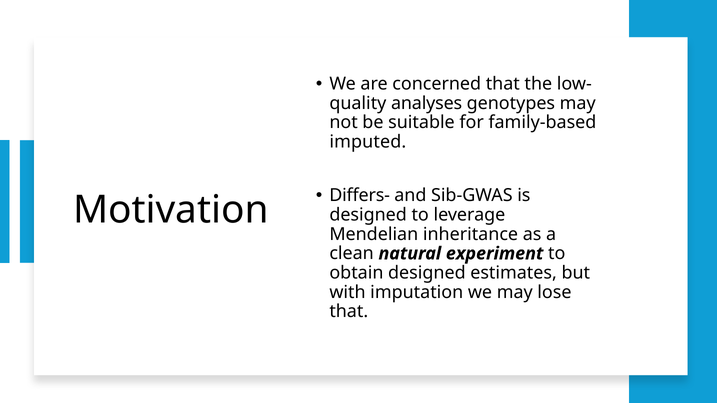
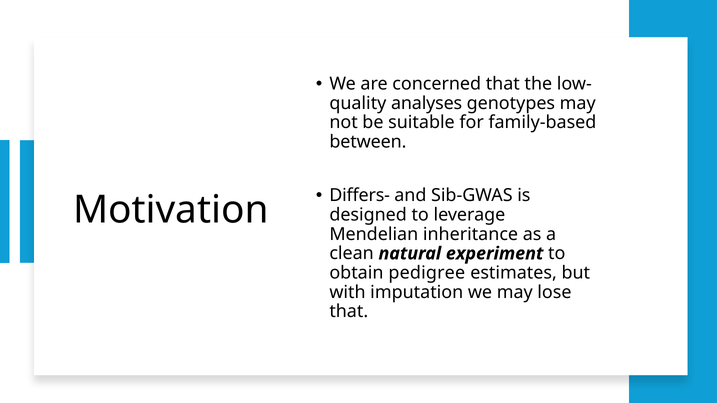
imputed: imputed -> between (368, 142)
obtain designed: designed -> pedigree (427, 273)
